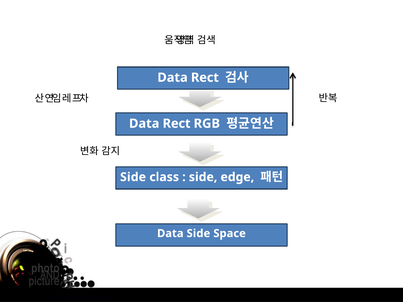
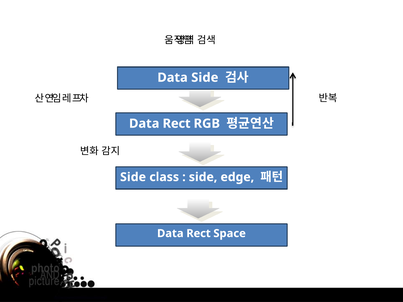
Rect: Rect -> Side (205, 78)
Side: Side -> Rect (199, 234)
